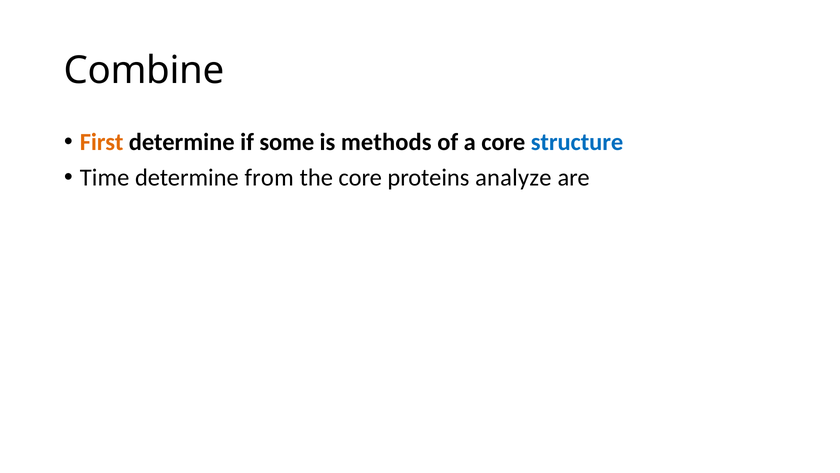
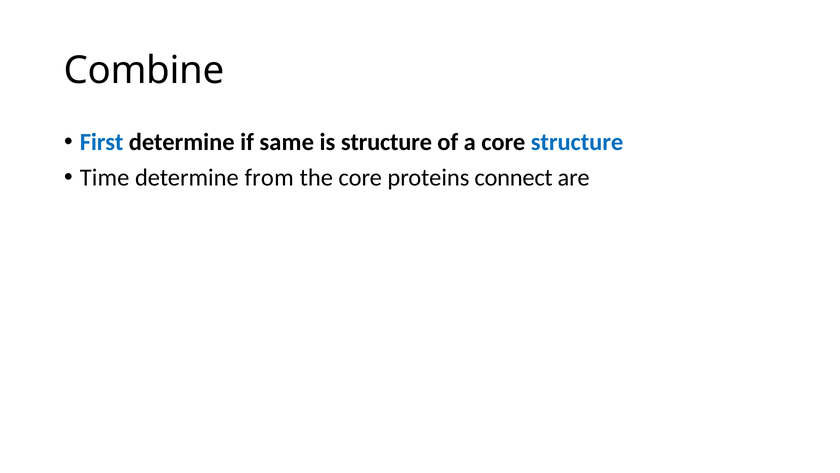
First colour: orange -> blue (102, 142)
some: some -> same (287, 142)
is methods: methods -> structure (386, 142)
analyze: analyze -> connect (514, 177)
